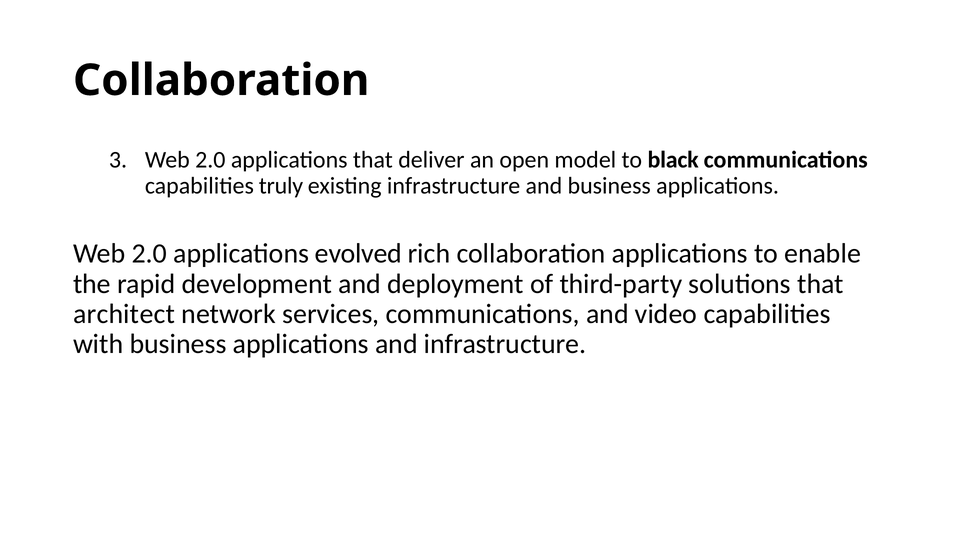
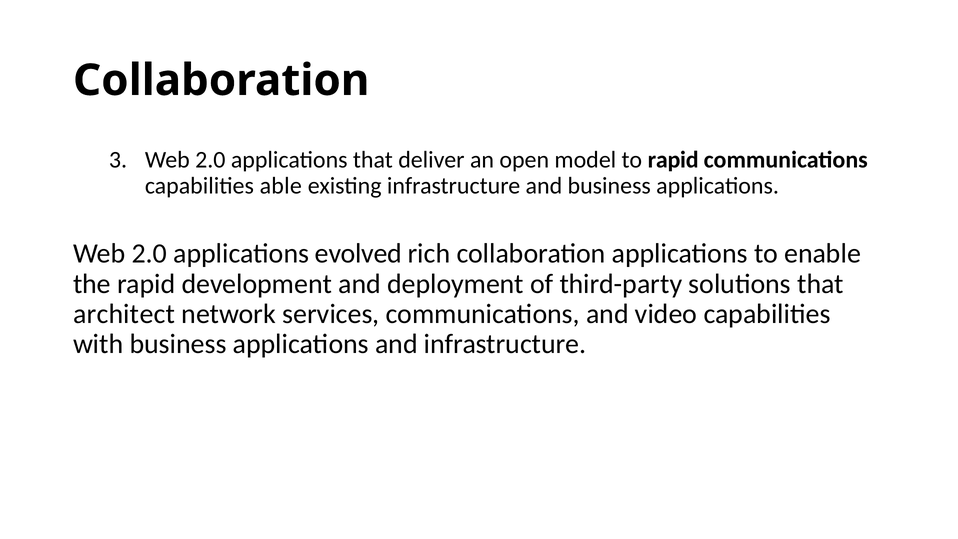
to black: black -> rapid (673, 160)
truly: truly -> able (281, 186)
